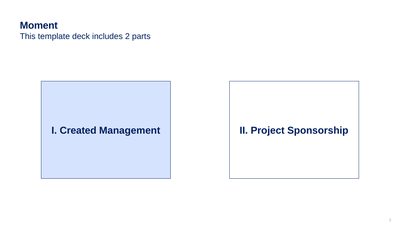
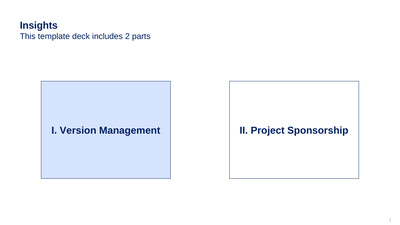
Moment: Moment -> Insights (39, 26)
Created: Created -> Version (78, 130)
